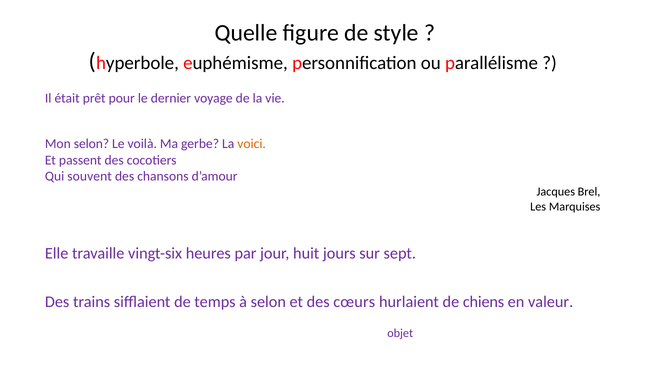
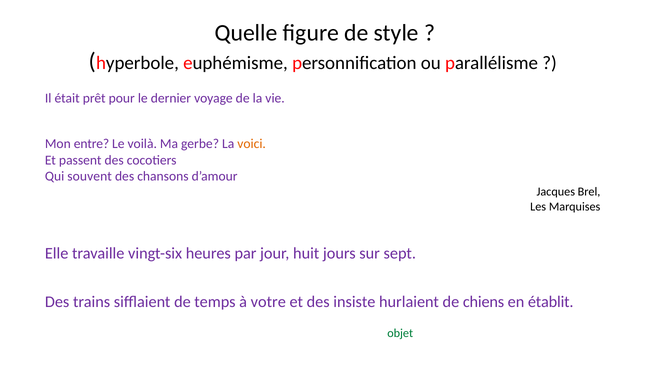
Mon selon: selon -> entre (92, 144)
à selon: selon -> votre (268, 302)
cœurs: cœurs -> insiste (354, 302)
valeur: valeur -> établit (551, 302)
objet colour: purple -> green (400, 333)
